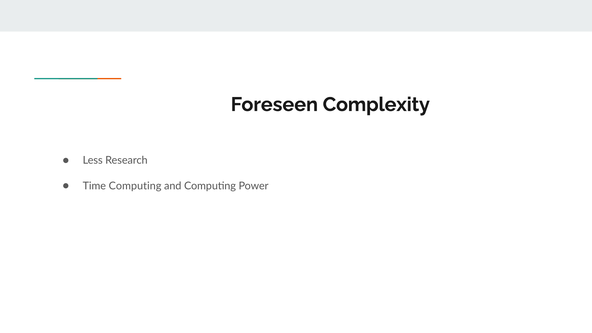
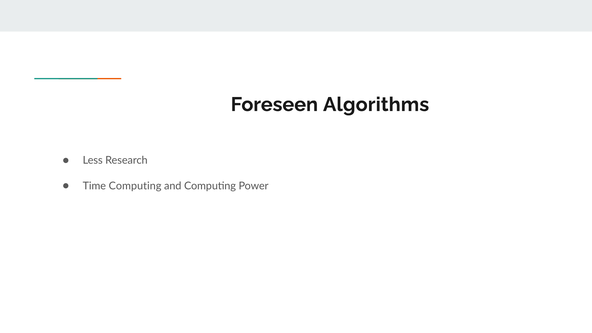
Complexity: Complexity -> Algorithms (376, 105)
